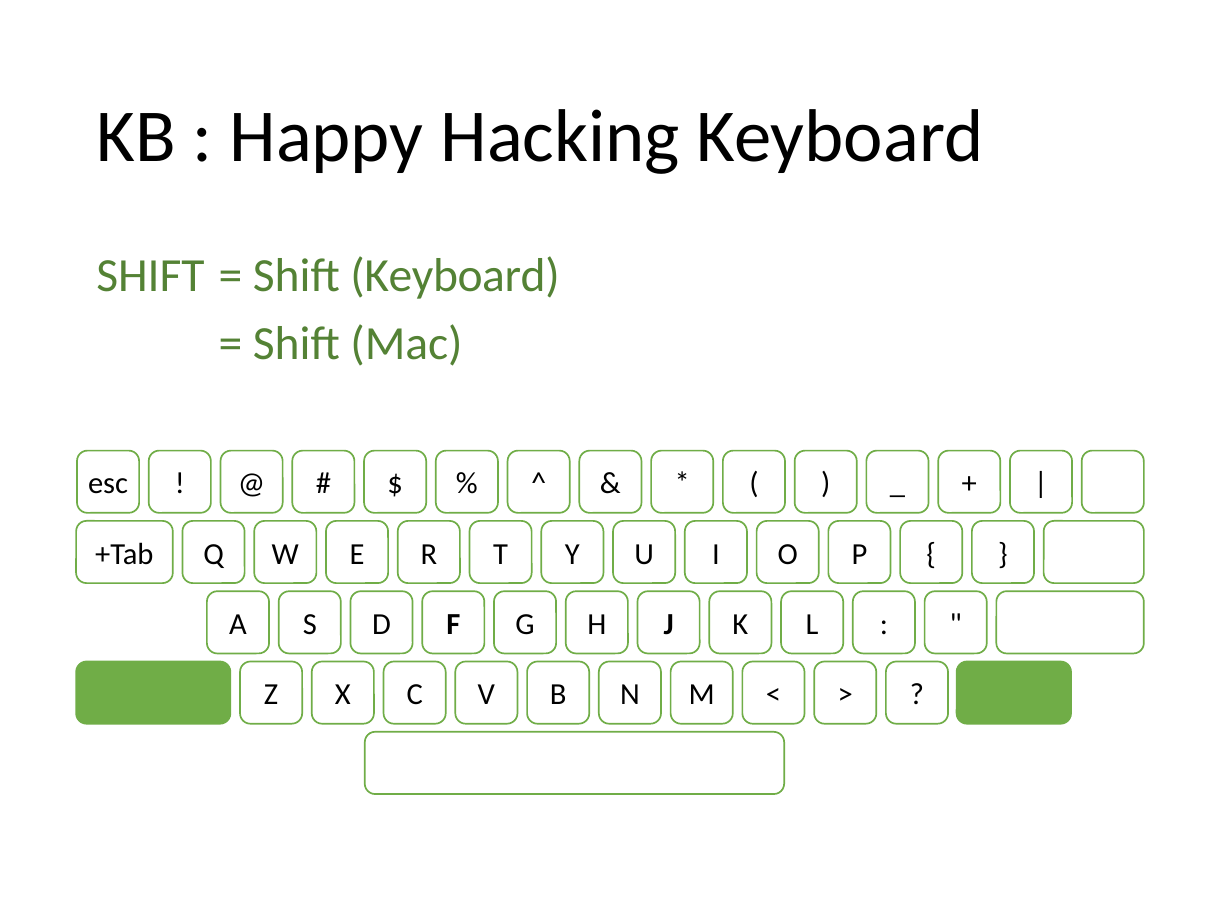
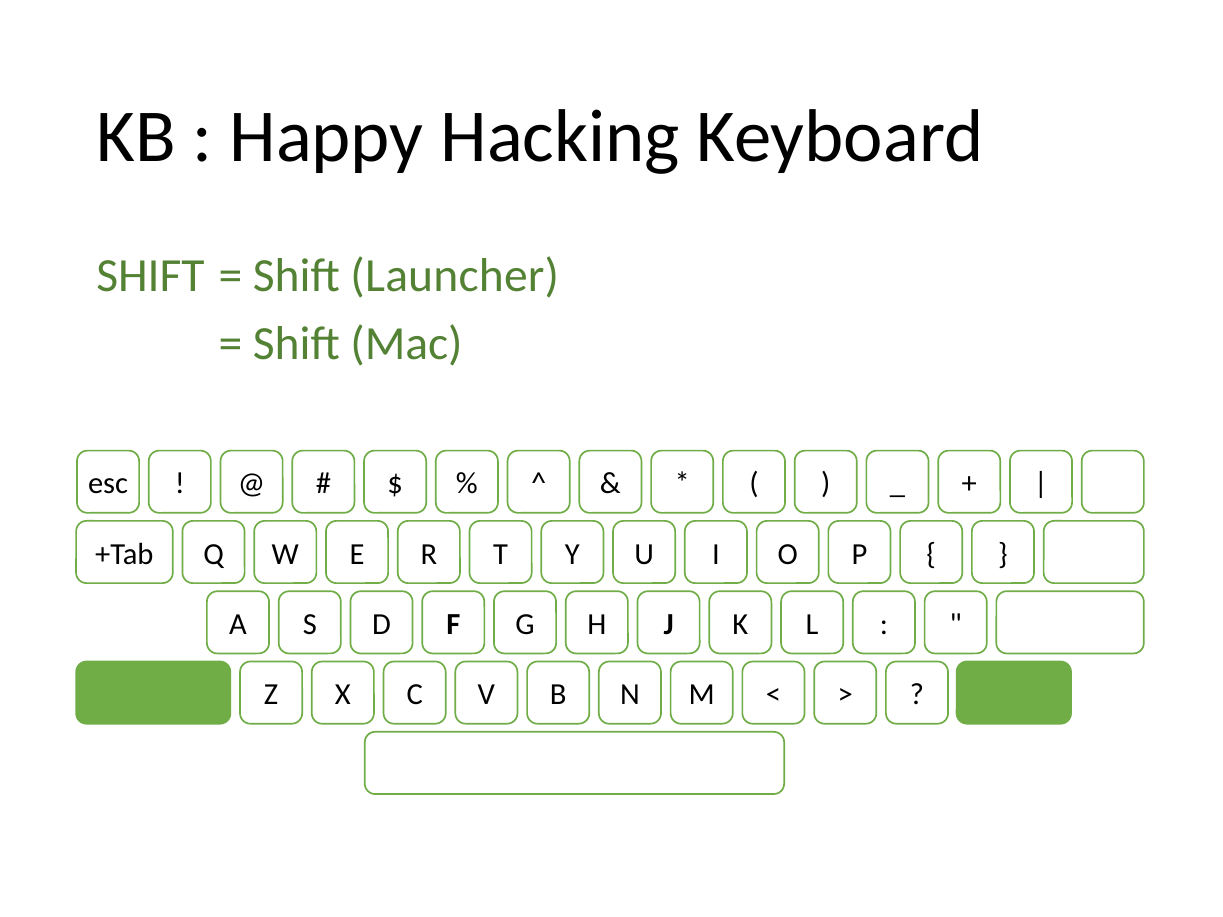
Shift Keyboard: Keyboard -> Launcher (455, 276)
